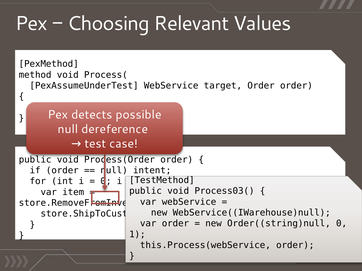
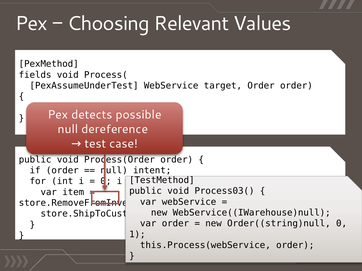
method: method -> fields (35, 75)
